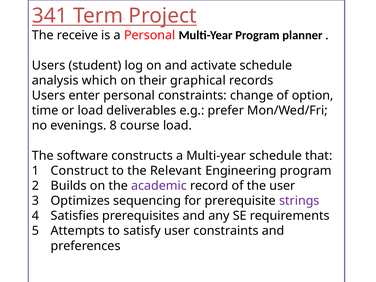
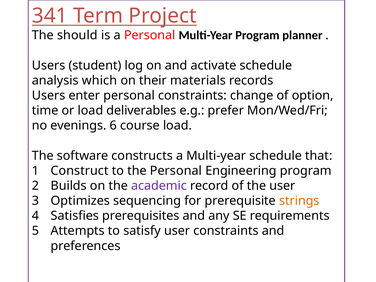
receive: receive -> should (77, 35)
graphical: graphical -> materials (198, 80)
8: 8 -> 6 (113, 126)
the Relevant: Relevant -> Personal (176, 171)
strings colour: purple -> orange (299, 201)
